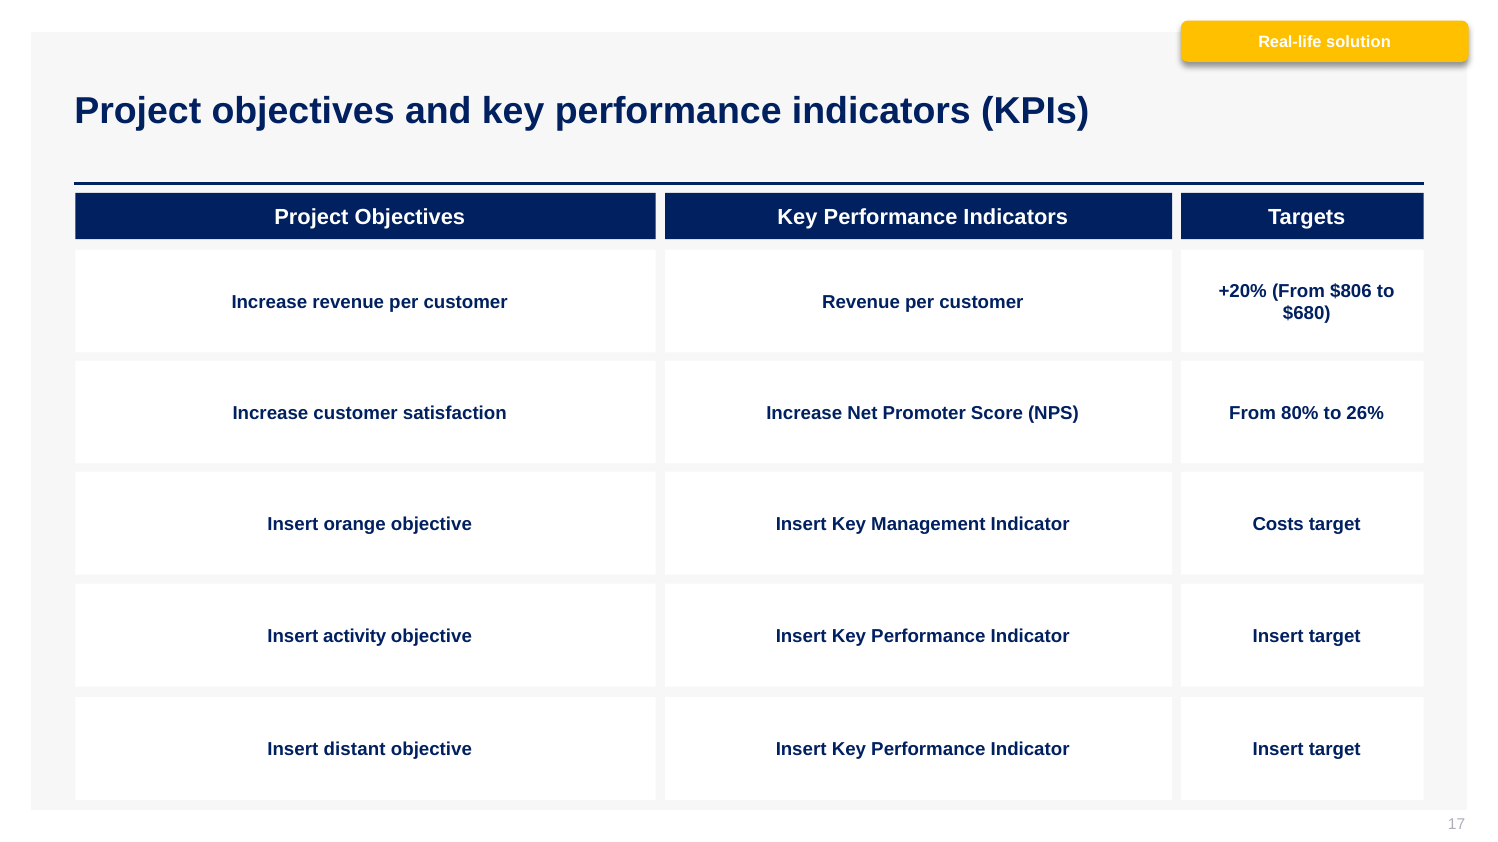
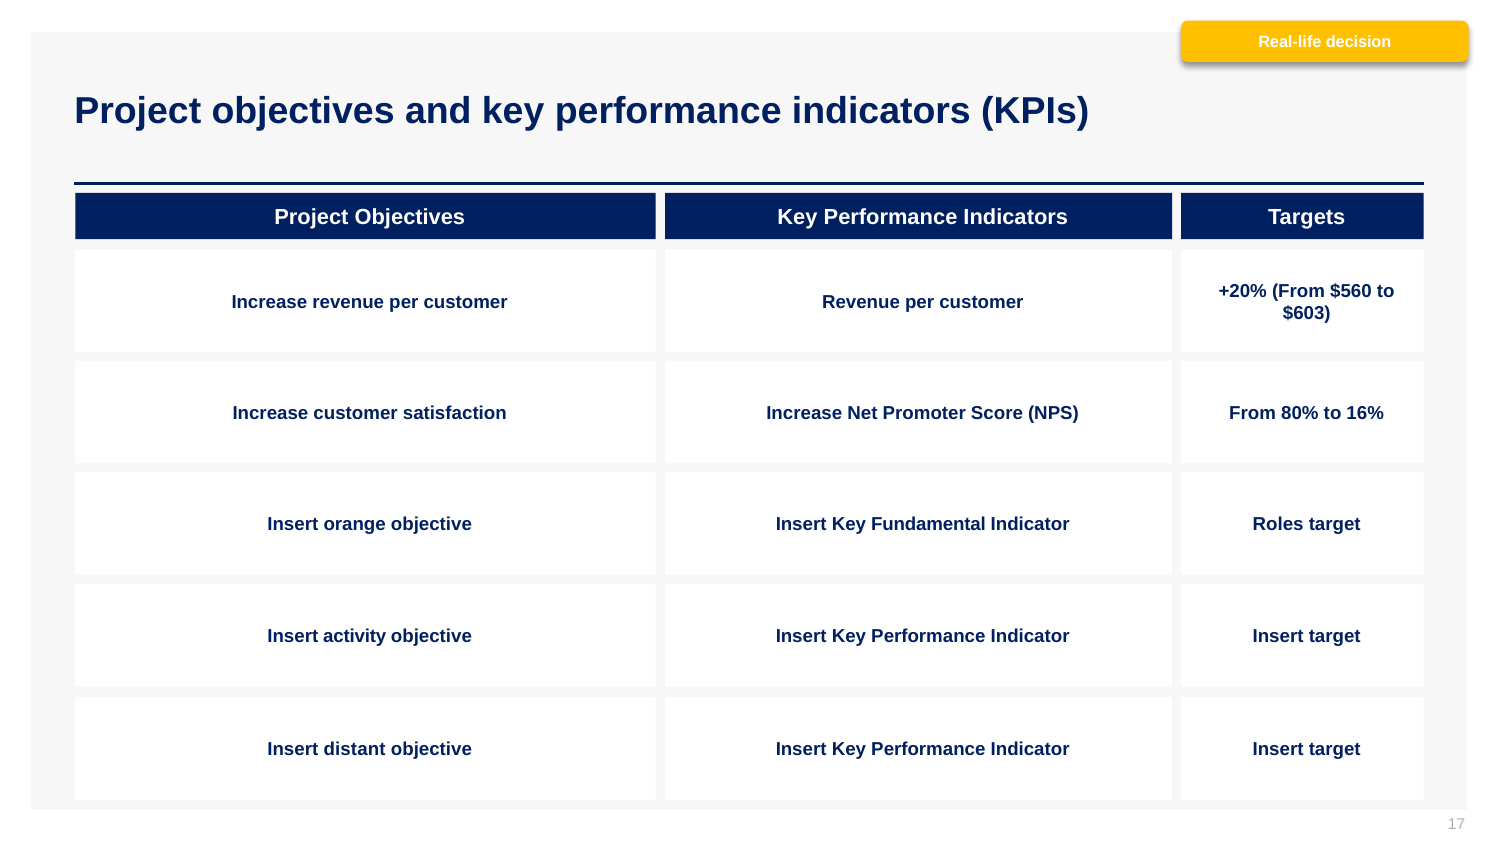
solution: solution -> decision (1359, 42)
$806: $806 -> $560 (1351, 291)
$680: $680 -> $603 (1307, 314)
26%: 26% -> 16% (1365, 414)
Management: Management -> Fundamental (929, 525)
Costs: Costs -> Roles (1278, 525)
